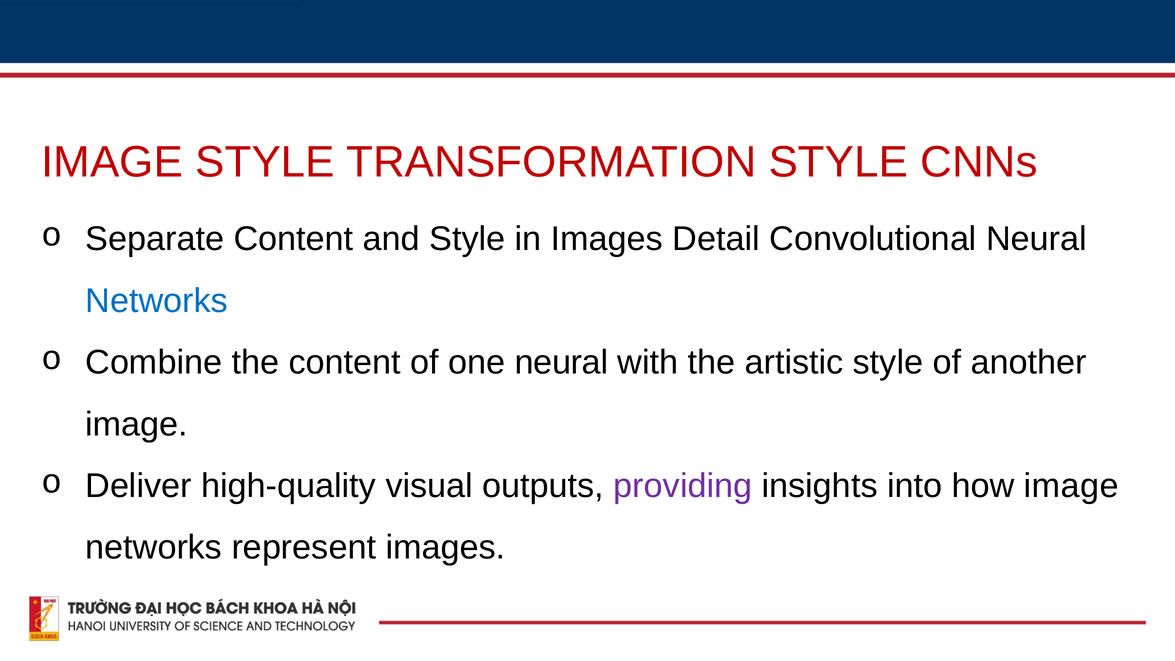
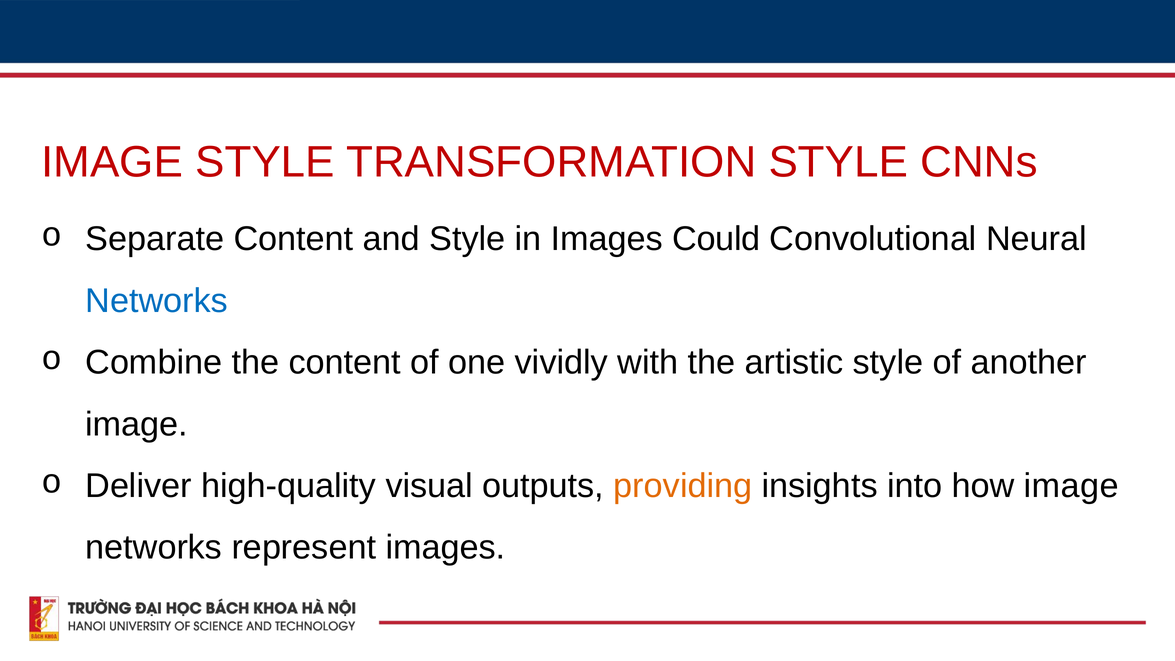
Detail: Detail -> Could (716, 239)
one neural: neural -> vividly (561, 362)
providing colour: purple -> orange (683, 486)
